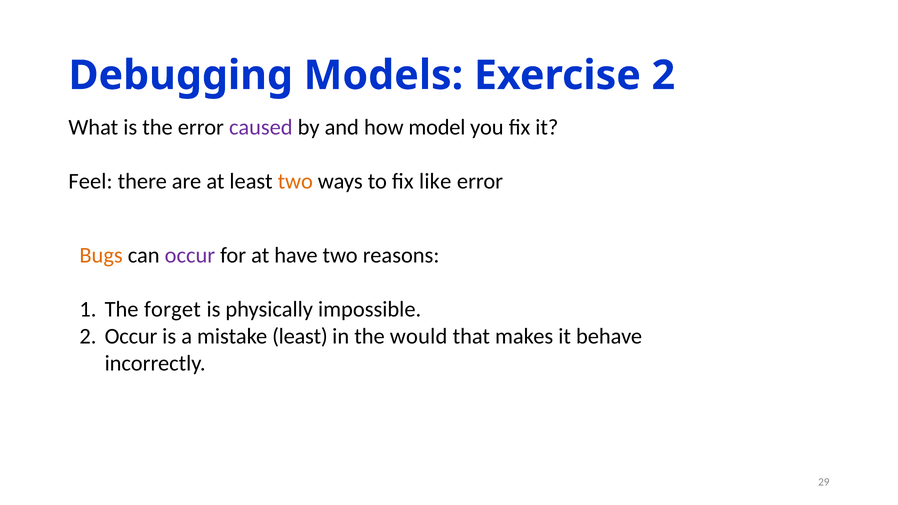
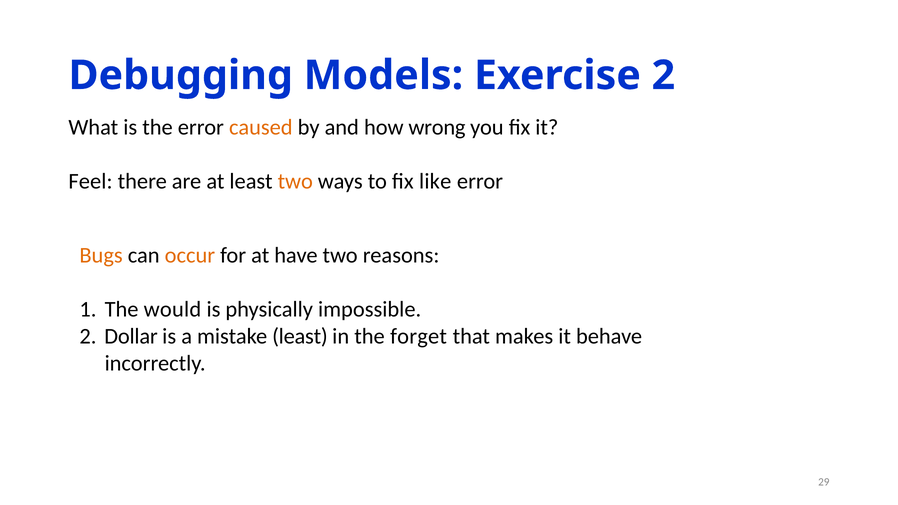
caused colour: purple -> orange (261, 128)
model: model -> wrong (437, 128)
occur colour: purple -> orange (190, 256)
forget: forget -> would (172, 310)
2 Occur: Occur -> Dollar (131, 336)
would: would -> forget (419, 336)
